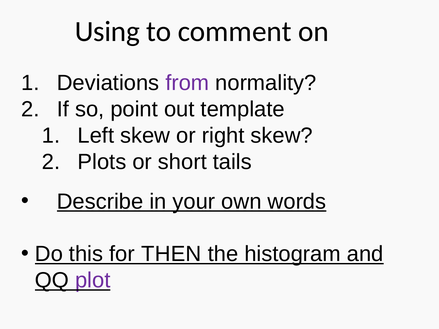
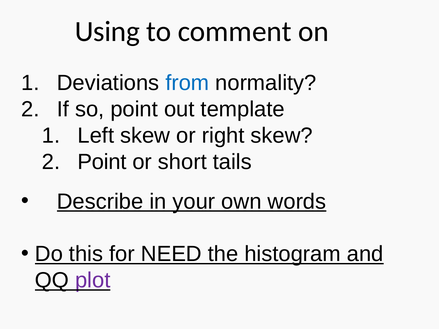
from colour: purple -> blue (187, 83)
Plots: Plots -> Point (102, 162)
THEN: THEN -> NEED (171, 254)
